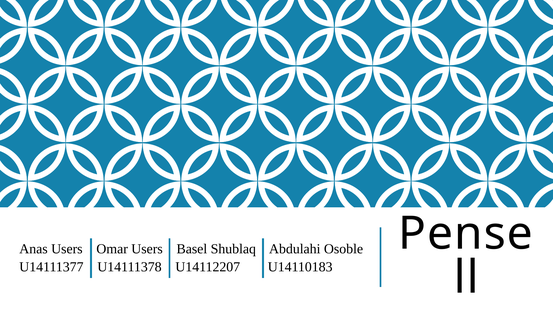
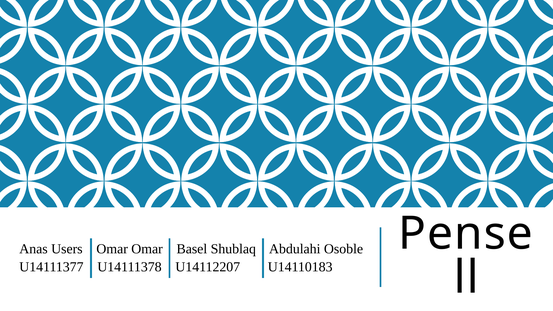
Omar Users: Users -> Omar (147, 249)
